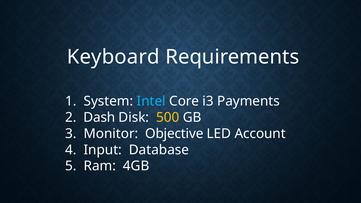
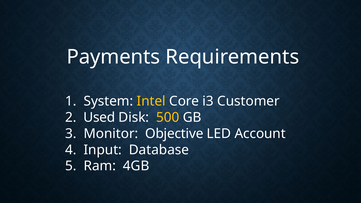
Keyboard: Keyboard -> Payments (113, 57)
Intel colour: light blue -> yellow (151, 101)
Payments: Payments -> Customer (248, 101)
Dash: Dash -> Used (99, 117)
